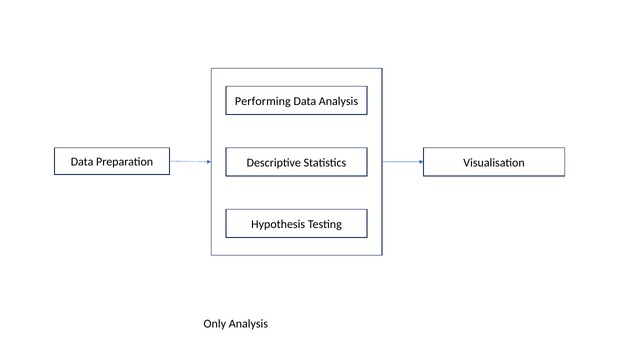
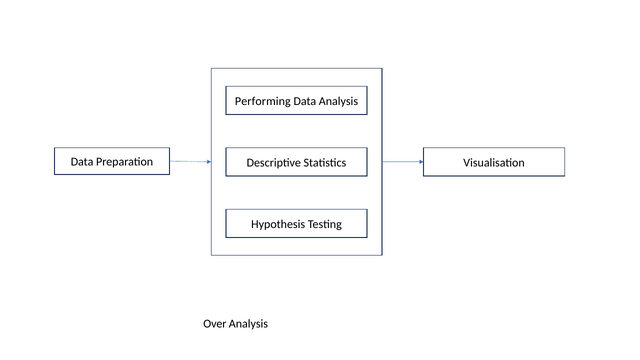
Only: Only -> Over (215, 324)
